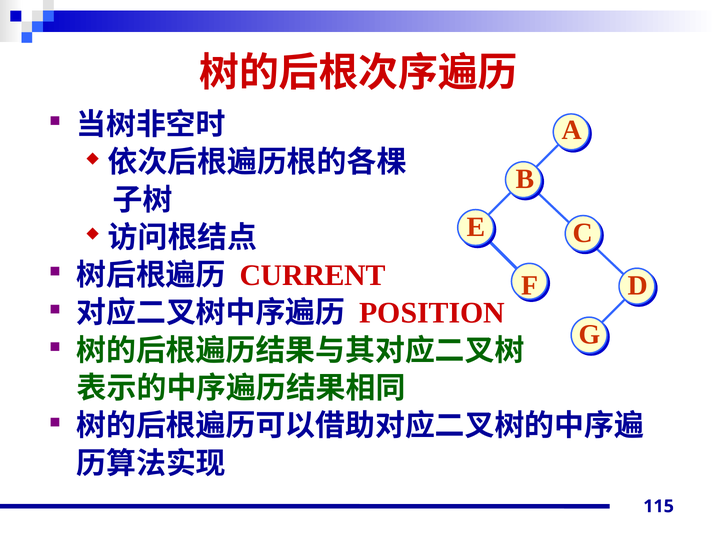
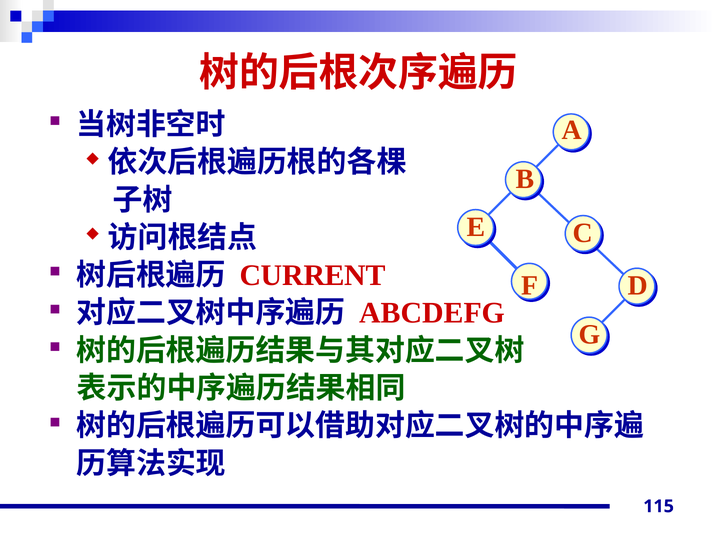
POSITION: POSITION -> ABCDEFG (432, 313)
